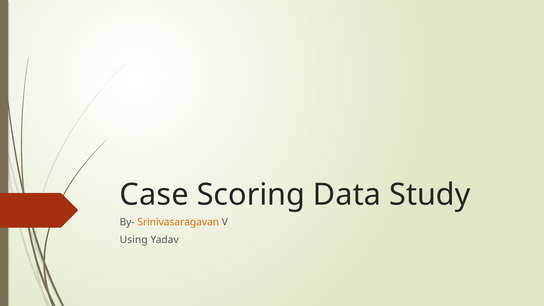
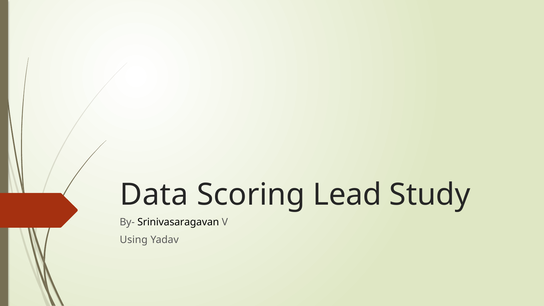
Case: Case -> Data (154, 195)
Data: Data -> Lead (347, 195)
Srinivasaragavan colour: orange -> black (178, 222)
